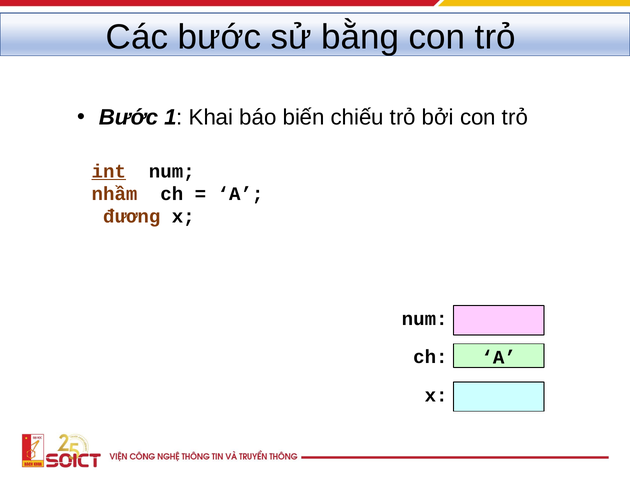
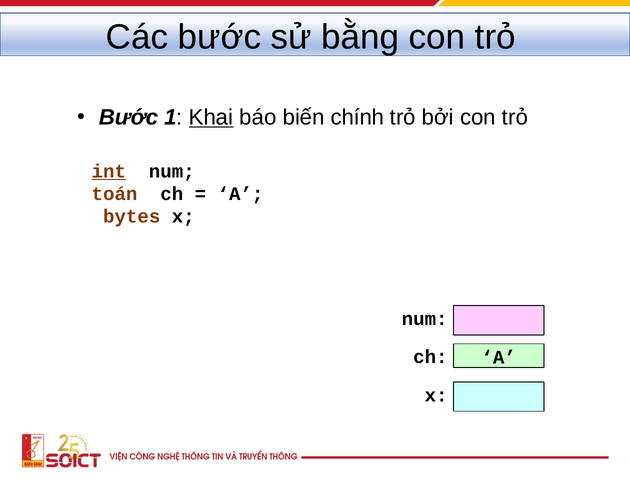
Khai underline: none -> present (211, 117)
chiếu: chiếu -> chính (357, 117)
nhầm: nhầm -> toán (115, 194)
đương: đương -> bytes (132, 217)
